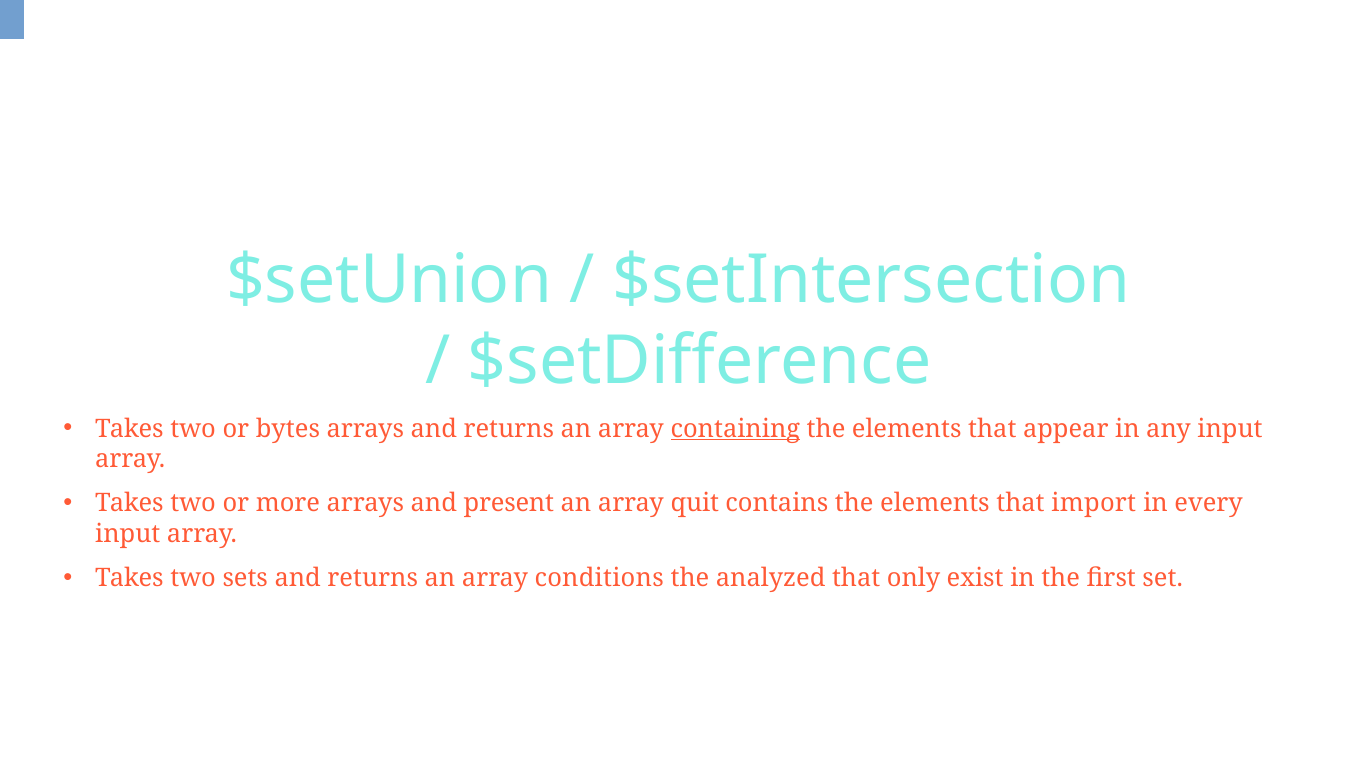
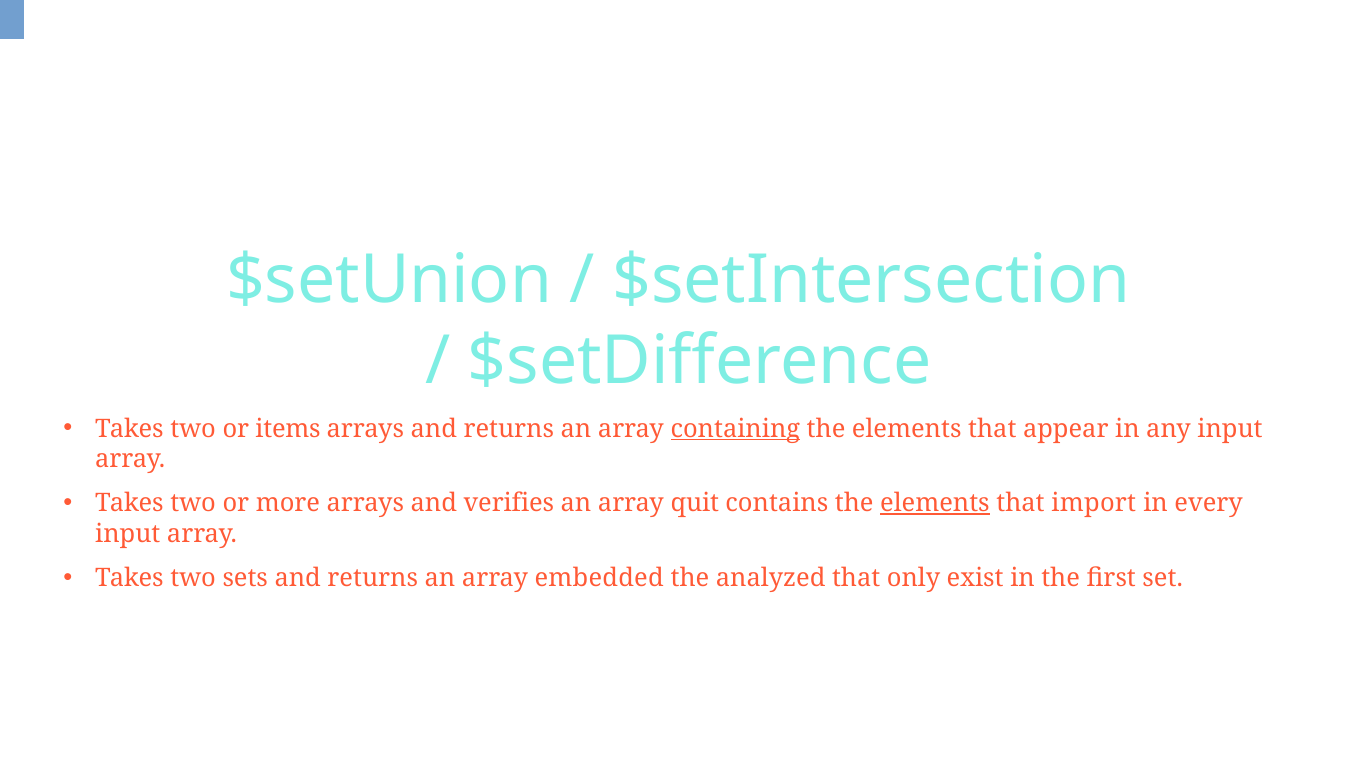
bytes: bytes -> items (288, 428)
present: present -> verifies (509, 503)
elements underline: none -> present (935, 503)
conditions: conditions -> embedded (599, 577)
